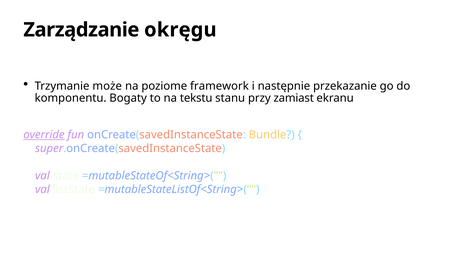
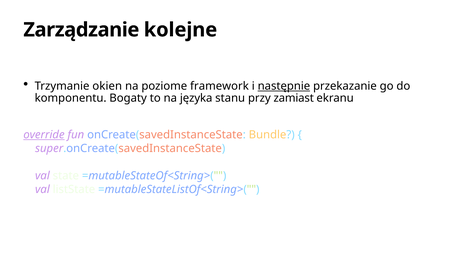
okręgu: okręgu -> kolejne (180, 30)
może: może -> okien (107, 86)
następnie underline: none -> present (284, 86)
tekstu: tekstu -> języka (196, 98)
